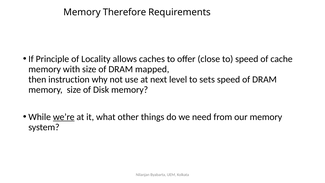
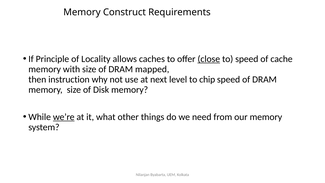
Therefore: Therefore -> Construct (124, 12)
close underline: none -> present (209, 59)
sets: sets -> chip (207, 79)
